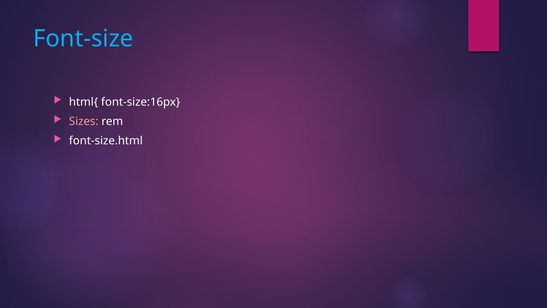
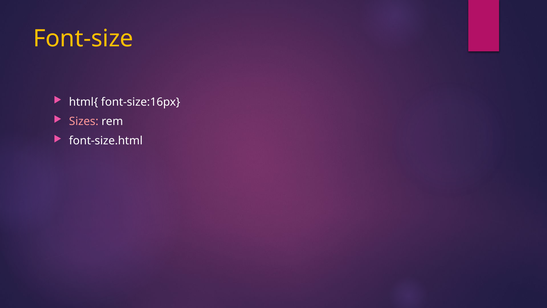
Font-size colour: light blue -> yellow (83, 38)
